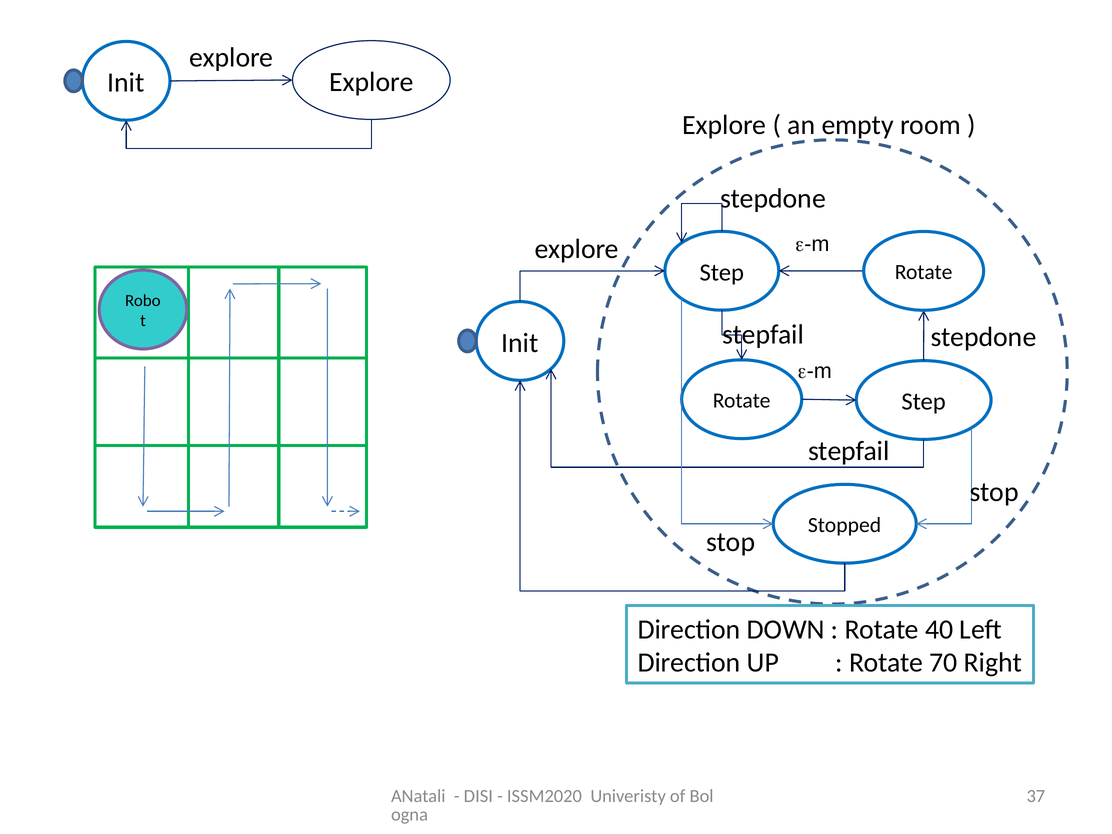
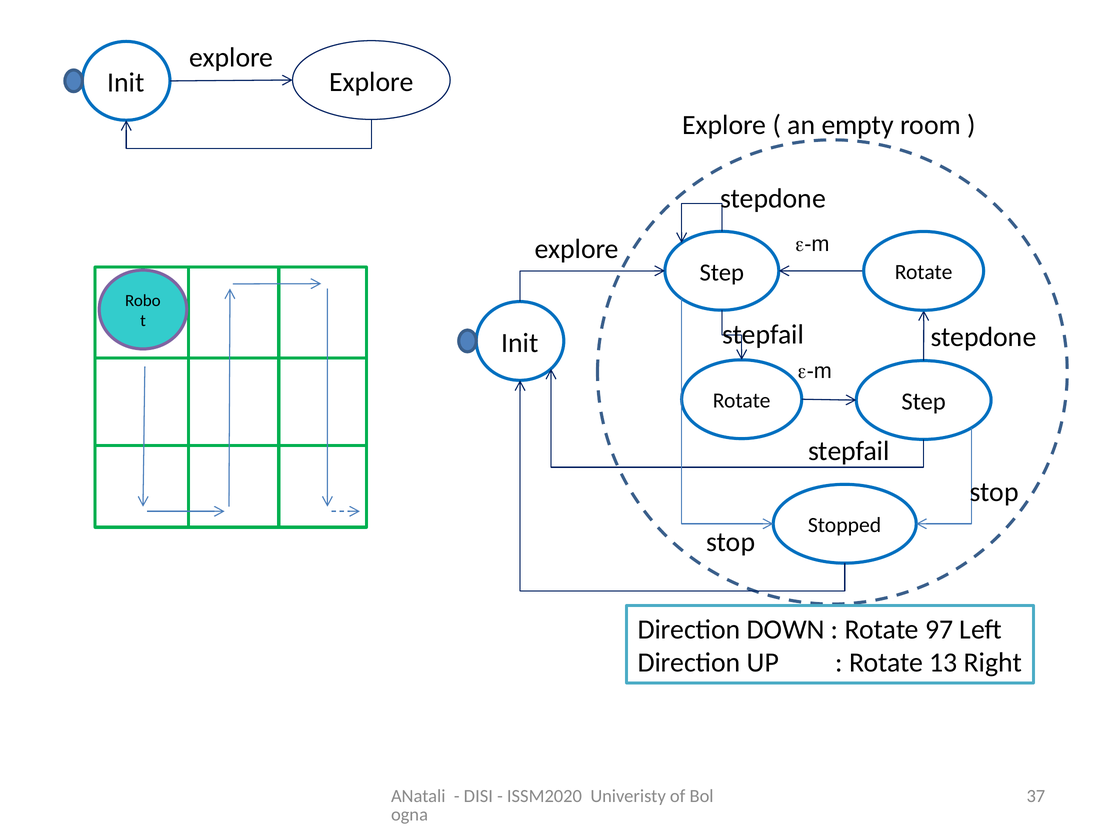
40: 40 -> 97 (939, 629)
70: 70 -> 13 (943, 663)
